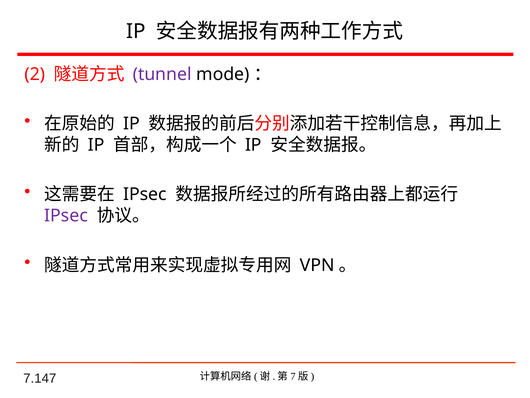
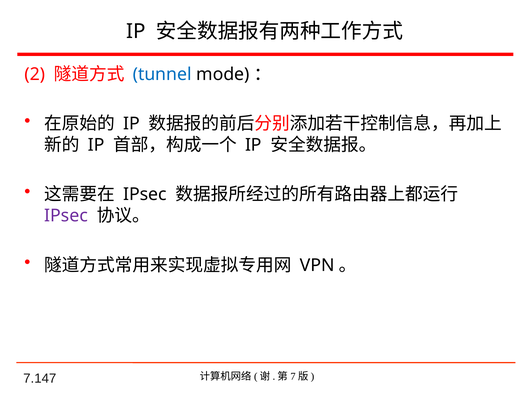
tunnel colour: purple -> blue (162, 74)
